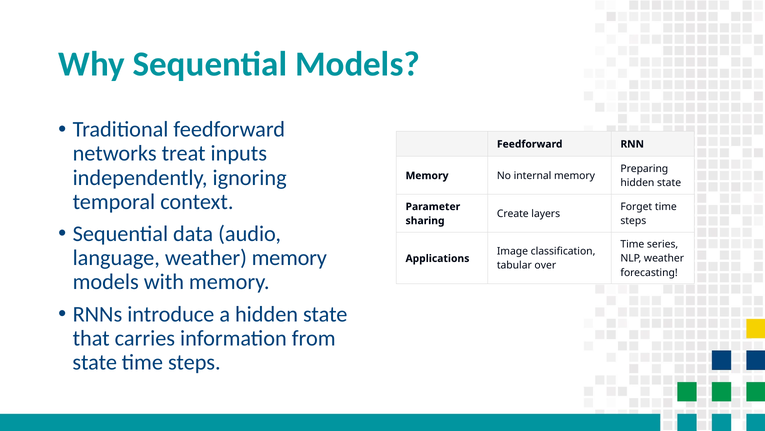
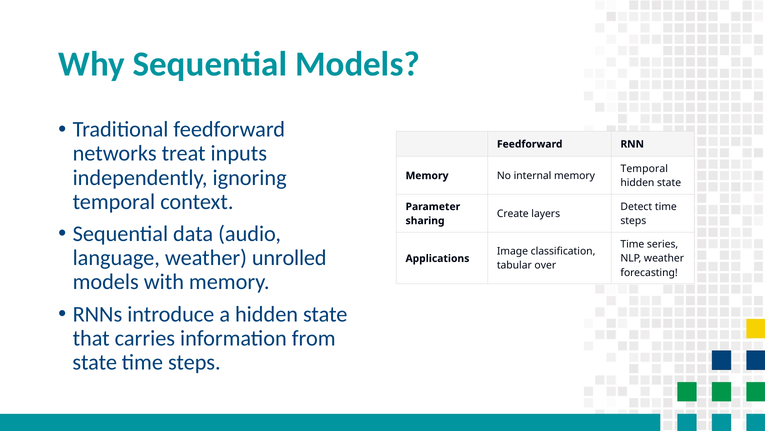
Preparing: Preparing -> Temporal (644, 168)
Forget: Forget -> Detect (636, 206)
weather memory: memory -> unrolled (289, 258)
